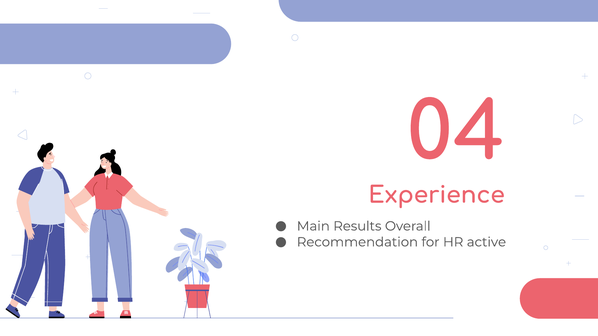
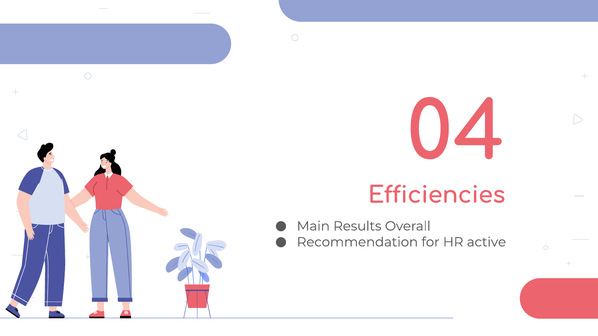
Experience: Experience -> Efficiencies (437, 195)
